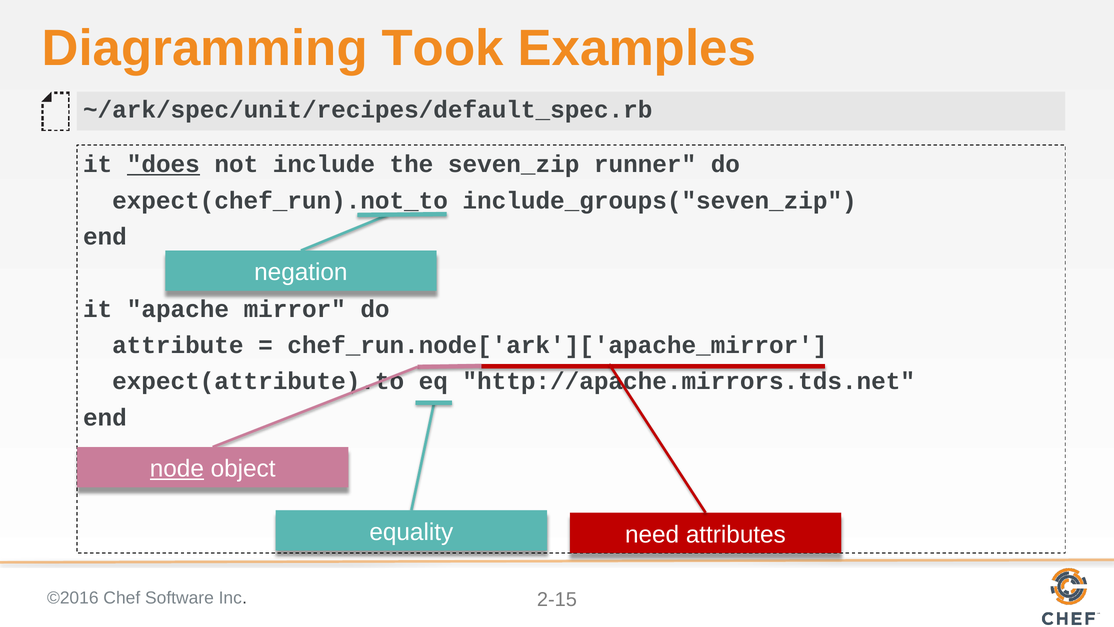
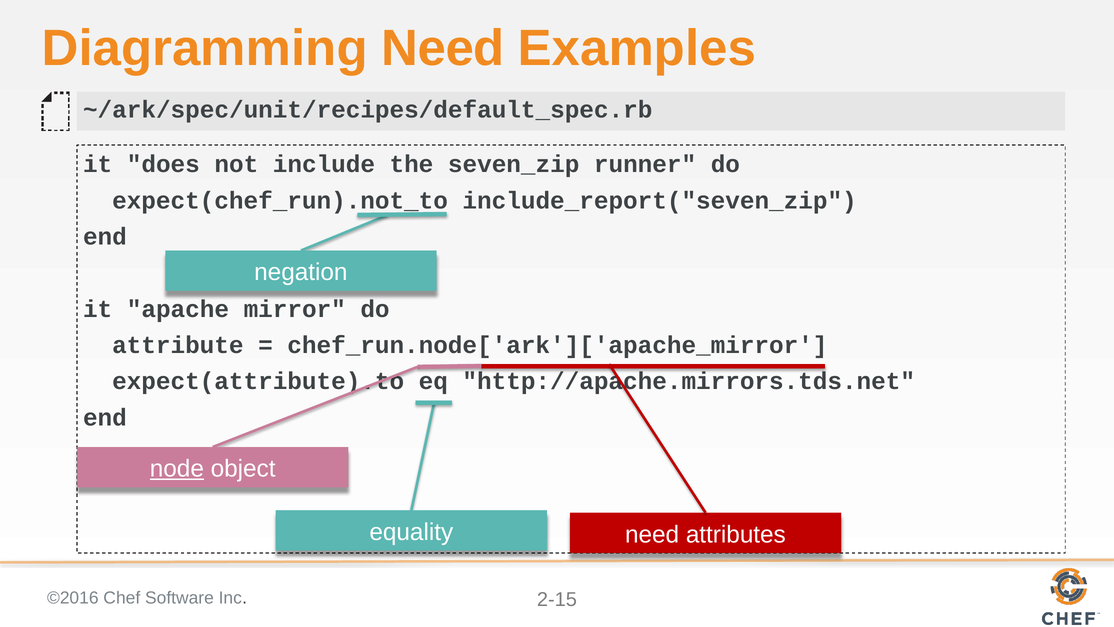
Diagramming Took: Took -> Need (443, 48)
does underline: present -> none (163, 164)
include_groups("seven_zip: include_groups("seven_zip -> include_report("seven_zip (660, 200)
